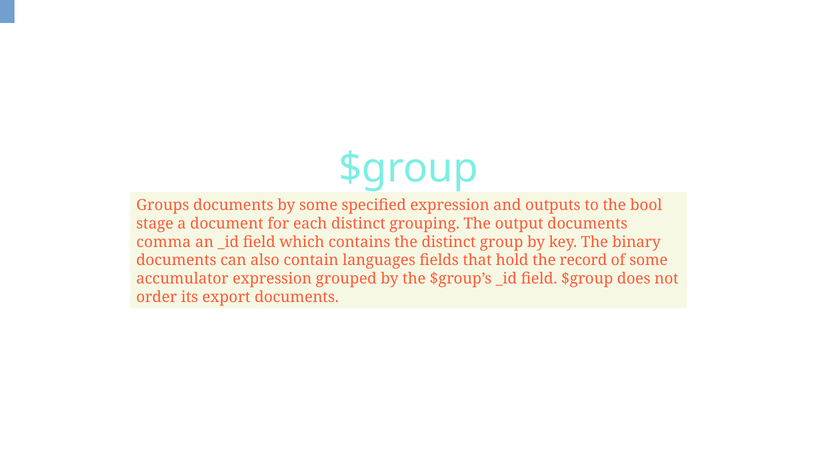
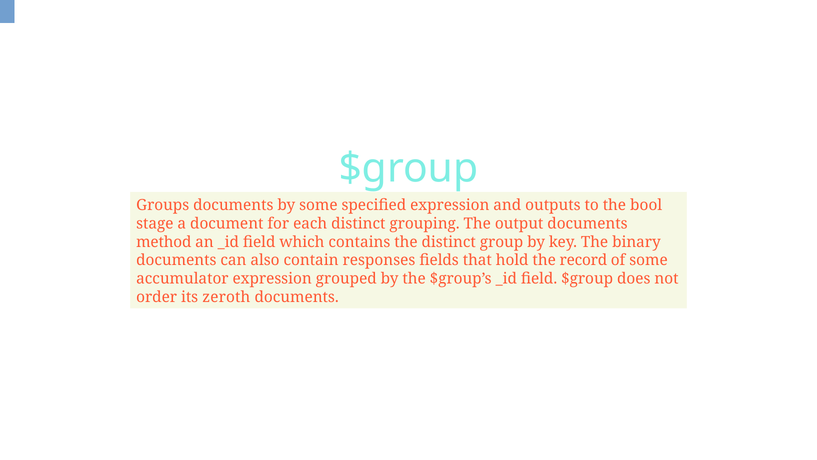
comma: comma -> method (164, 242)
languages: languages -> responses (379, 260)
export: export -> zeroth (226, 297)
